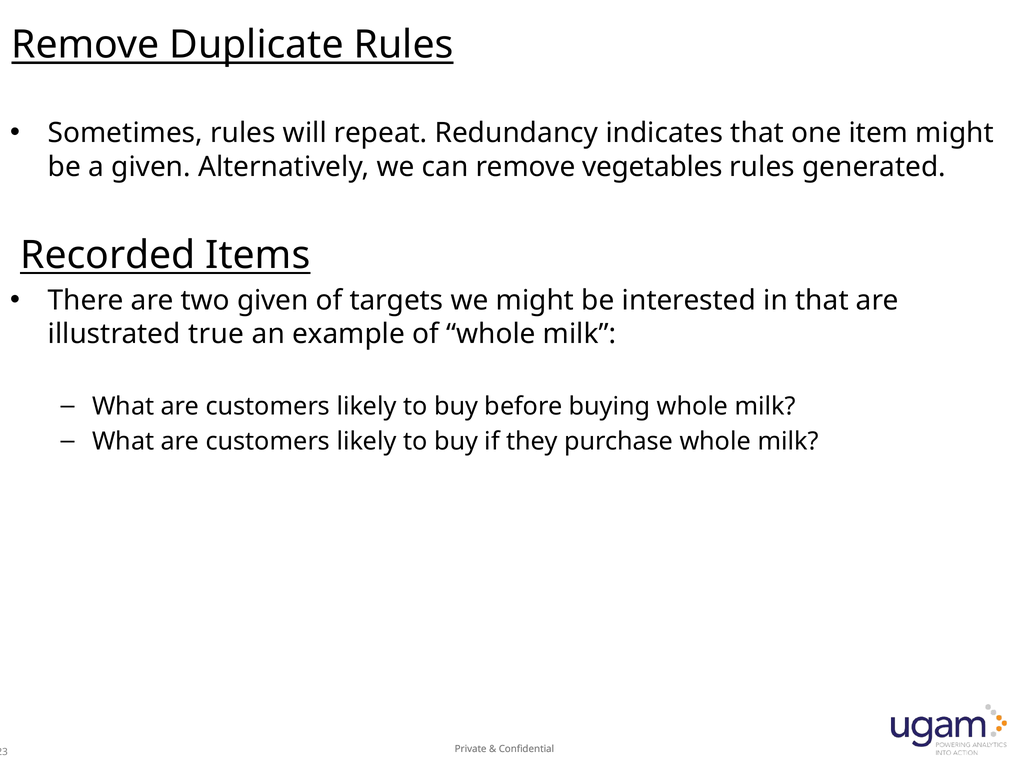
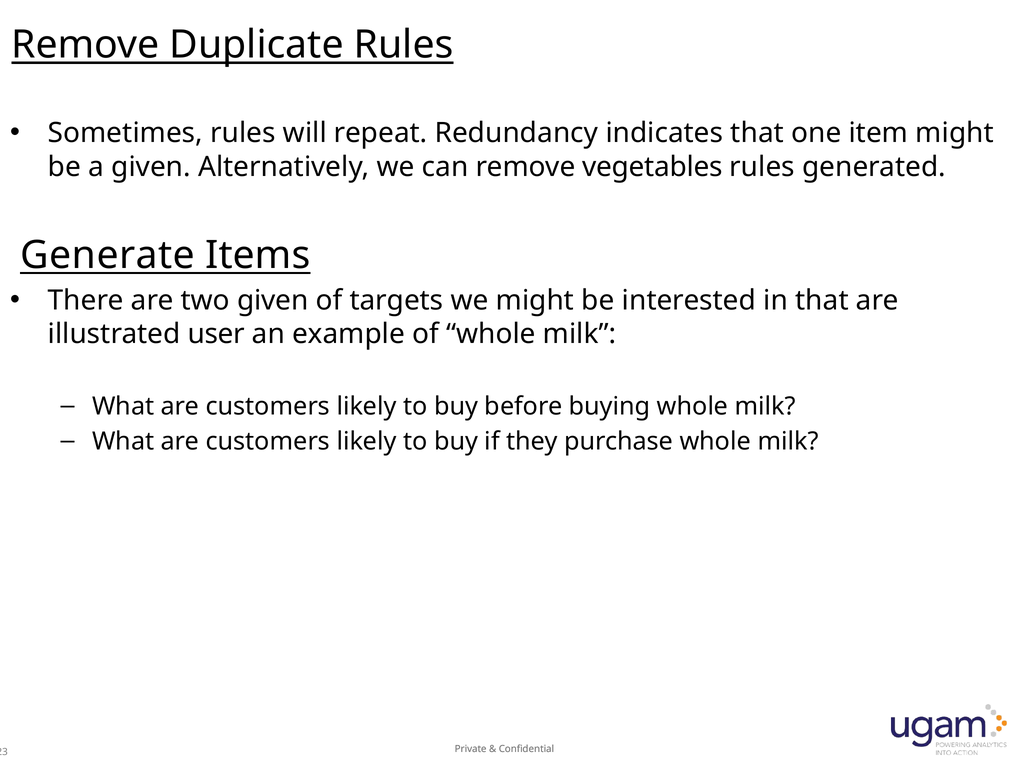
Recorded: Recorded -> Generate (108, 255)
true: true -> user (216, 334)
